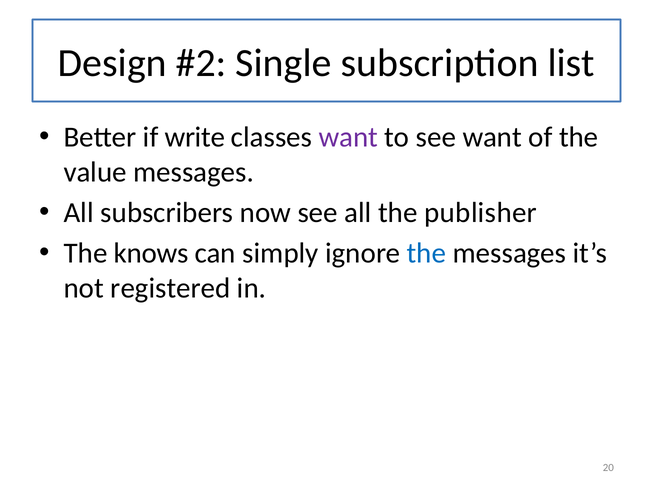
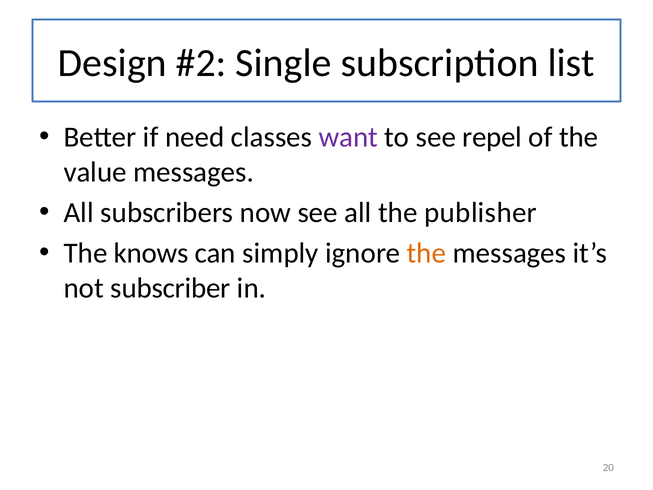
write: write -> need (195, 137)
see want: want -> repel (492, 137)
the colour: blue -> orange (426, 253)
registered: registered -> subscriber (170, 288)
